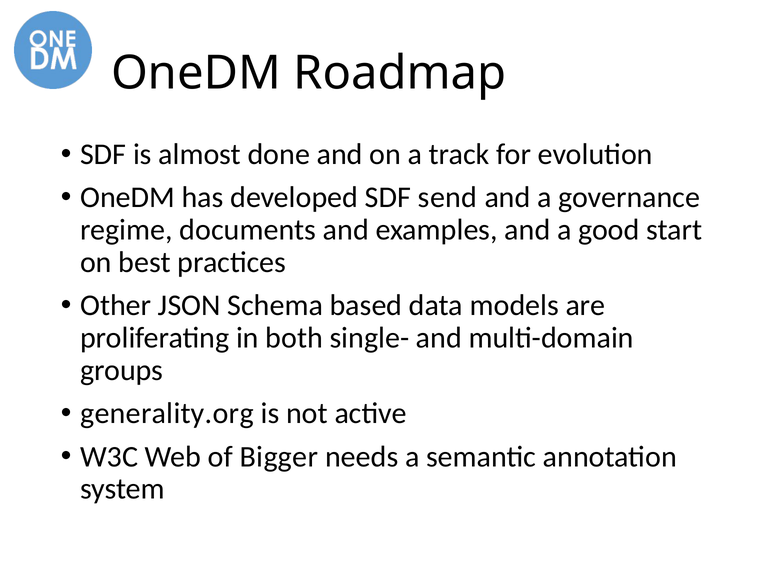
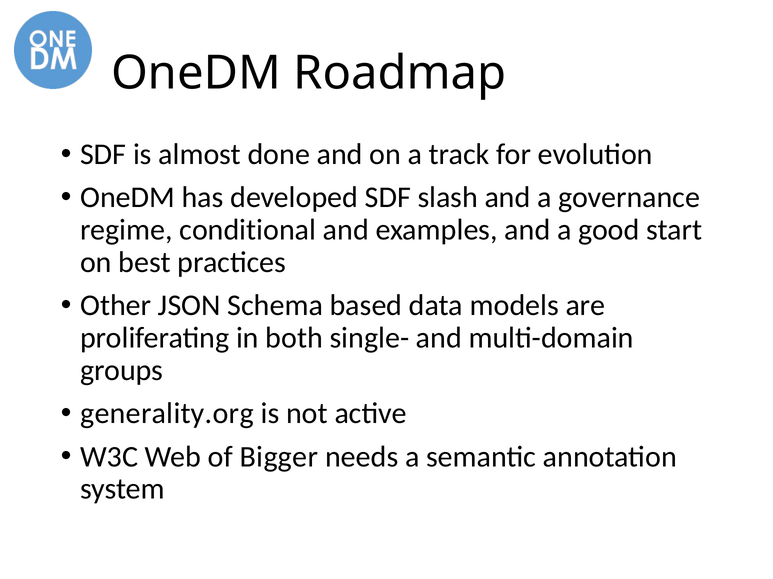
send: send -> slash (448, 198)
documents: documents -> conditional (248, 230)
